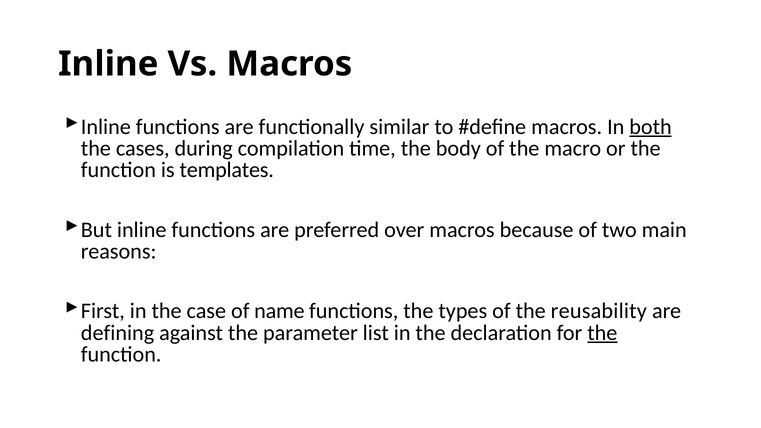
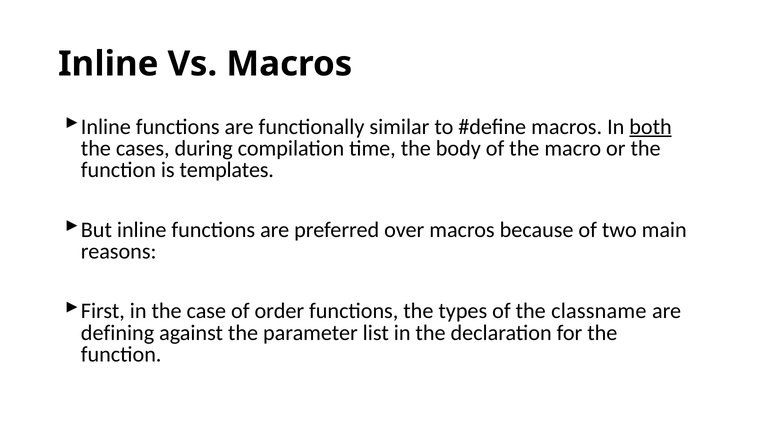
name: name -> order (279, 311)
reusability: reusability -> classname (599, 311)
the underline: present -> none (602, 333)
